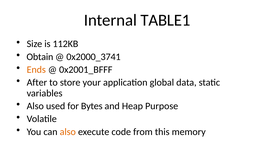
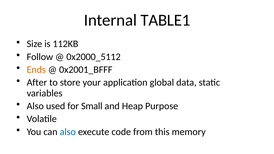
Obtain: Obtain -> Follow (40, 57)
0x2000_3741: 0x2000_3741 -> 0x2000_5112 (94, 57)
Bytes: Bytes -> Small (92, 106)
also colour: orange -> blue (68, 132)
